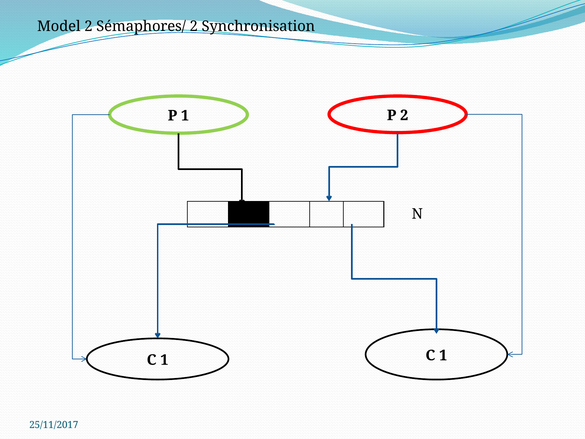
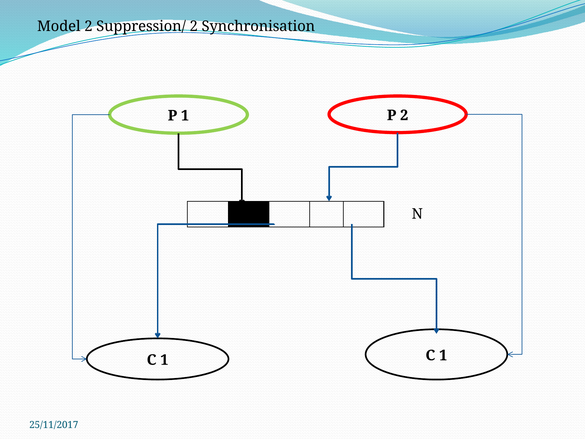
Sémaphores/: Sémaphores/ -> Suppression/ (141, 26)
